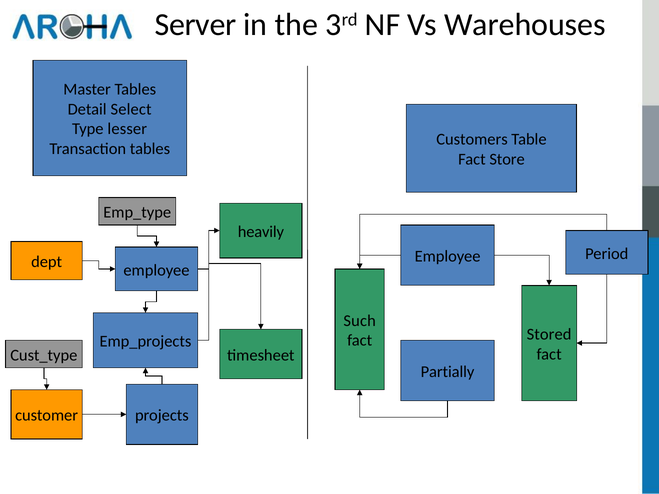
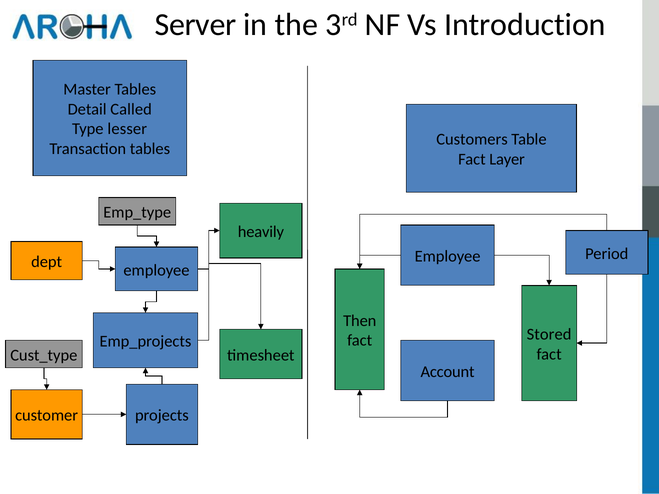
Warehouses: Warehouses -> Introduction (525, 25)
Select: Select -> Called (131, 109)
Store: Store -> Layer (507, 159)
Such: Such -> Then (360, 321)
Partially: Partially -> Account (448, 372)
